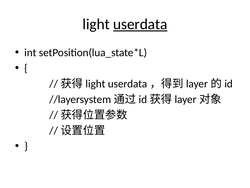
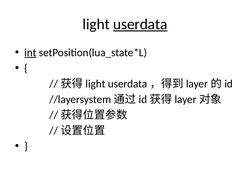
int underline: none -> present (30, 52)
